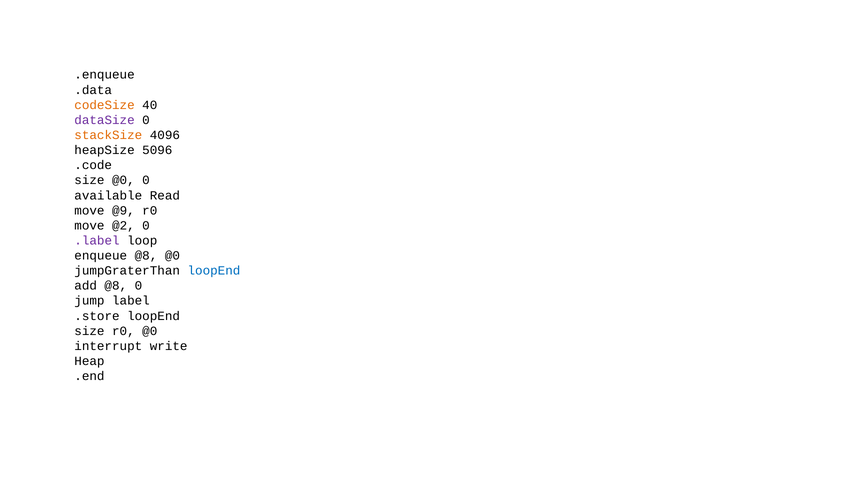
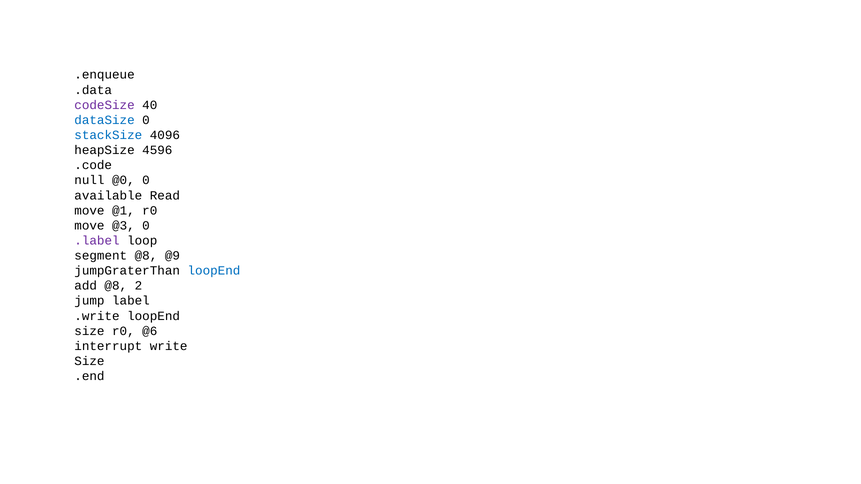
codeSize colour: orange -> purple (105, 105)
dataSize colour: purple -> blue (105, 120)
stackSize colour: orange -> blue (108, 135)
5096: 5096 -> 4596 (157, 150)
size: size -> null (89, 180)
@9: @9 -> @1 (123, 211)
@2: @2 -> @3 (123, 226)
enqueue: enqueue -> segment (101, 256)
@8 @0: @0 -> @9 (172, 256)
@8 0: 0 -> 2 (138, 286)
.store: .store -> .write (97, 316)
r0 @0: @0 -> @6 (150, 331)
Heap: Heap -> Size (89, 361)
